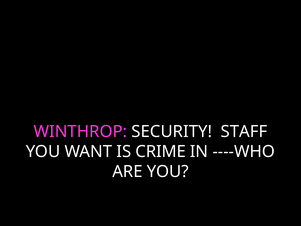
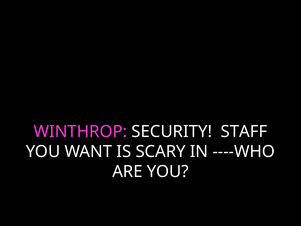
CRIME: CRIME -> SCARY (161, 151)
